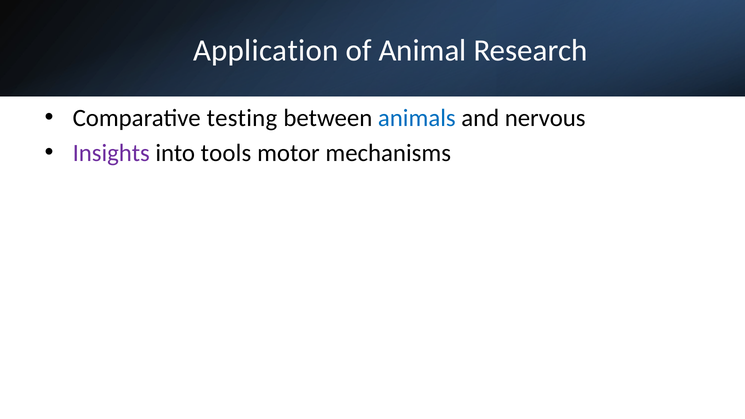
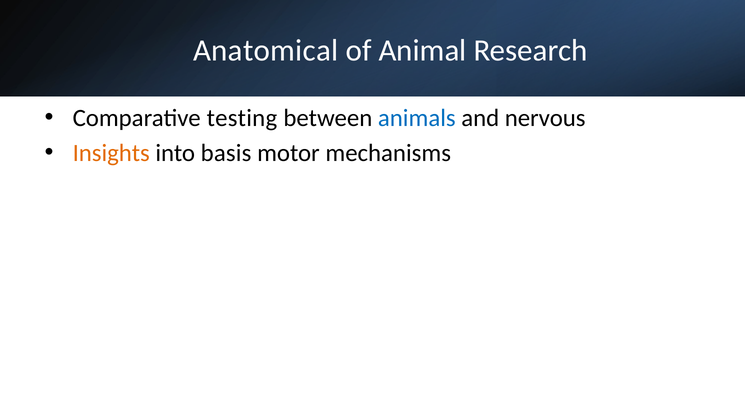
Application: Application -> Anatomical (266, 50)
Insights colour: purple -> orange (111, 153)
tools: tools -> basis (226, 153)
